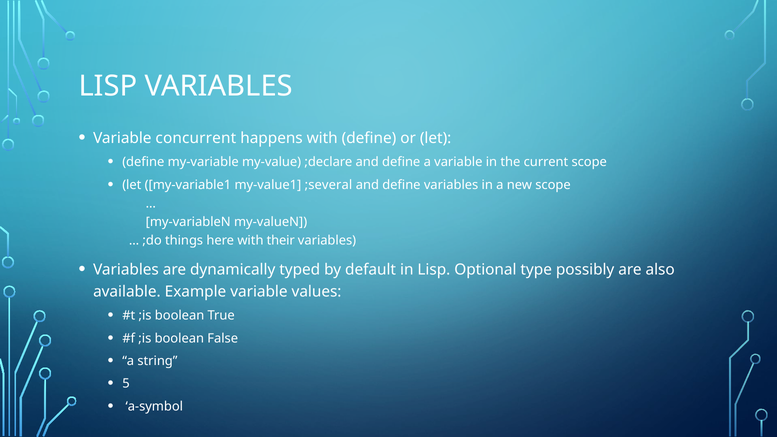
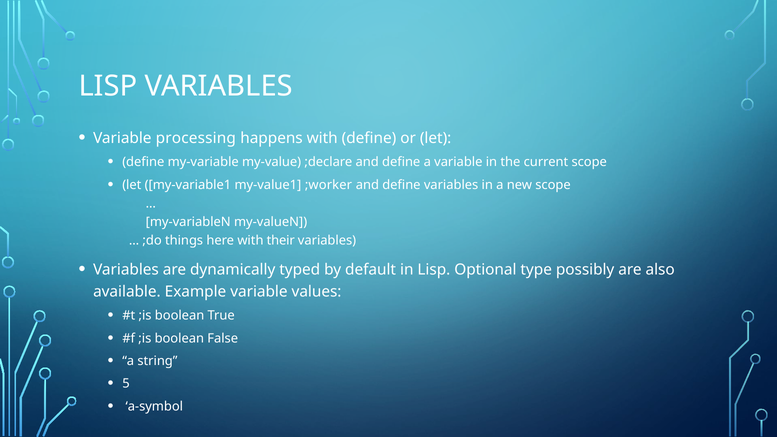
concurrent: concurrent -> processing (196, 138)
;several: ;several -> ;worker (328, 185)
